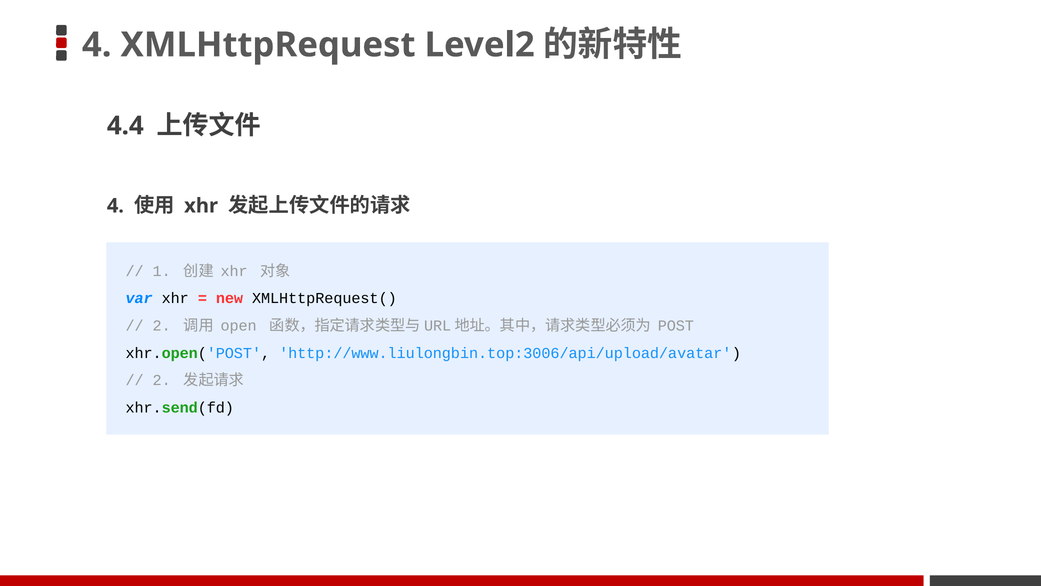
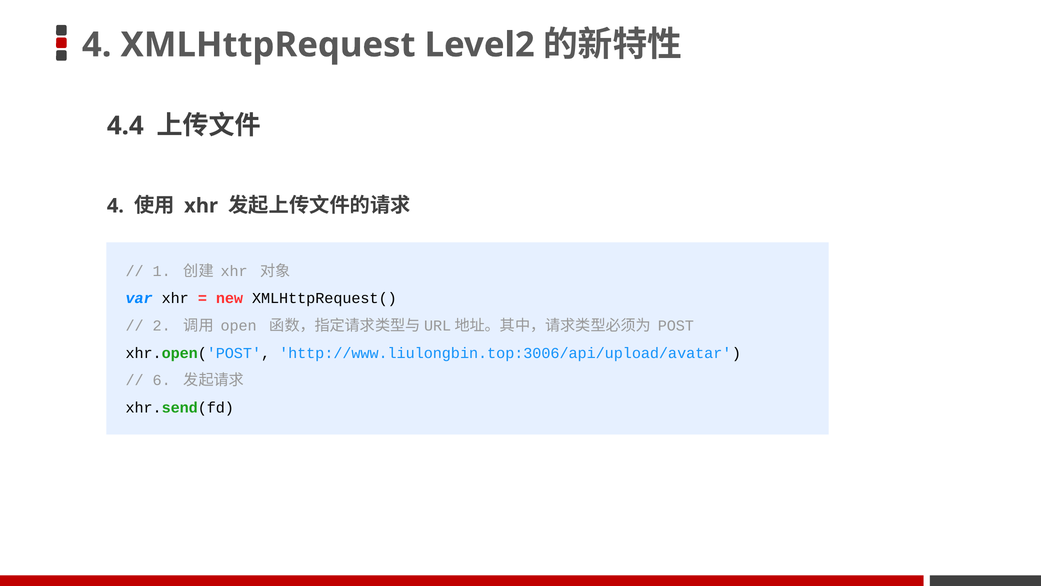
2: 2 -> 6 (162, 380)
